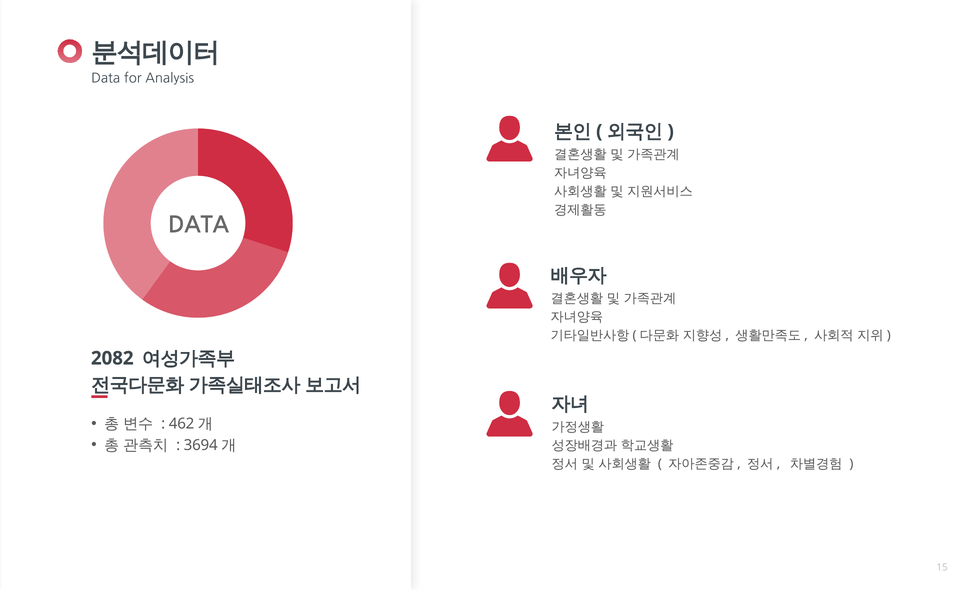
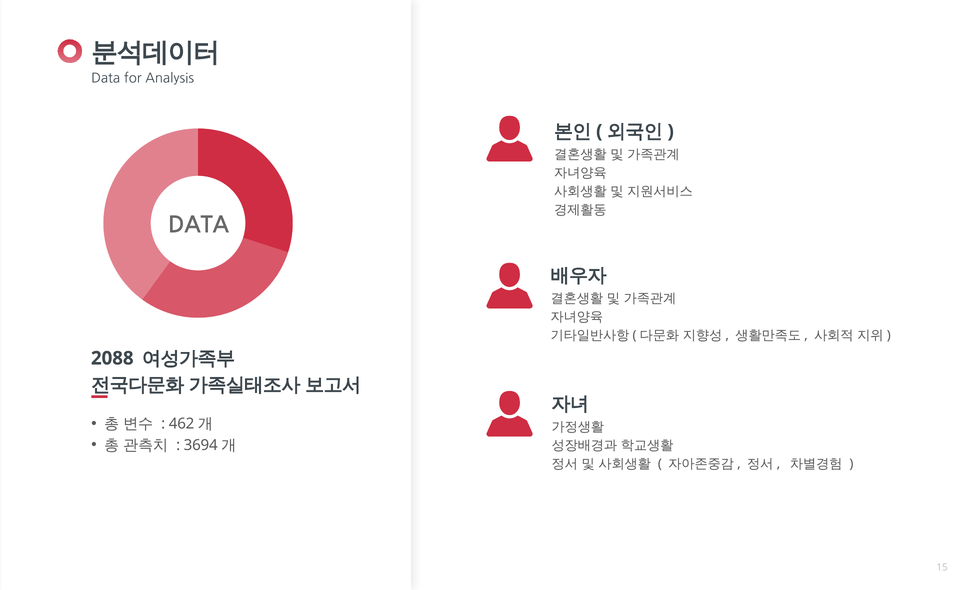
2082: 2082 -> 2088 (112, 358)
